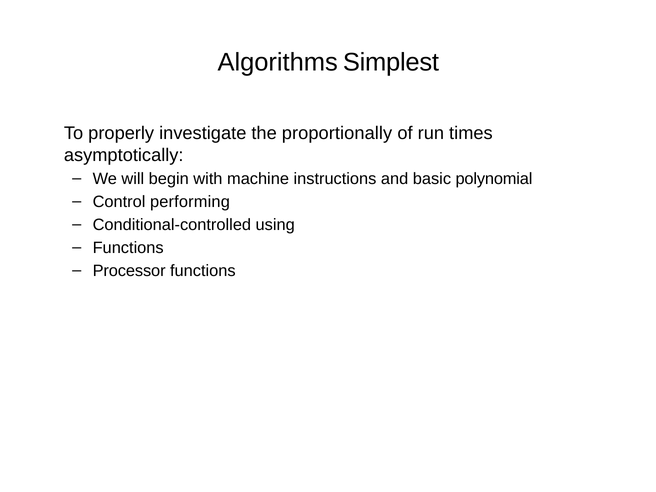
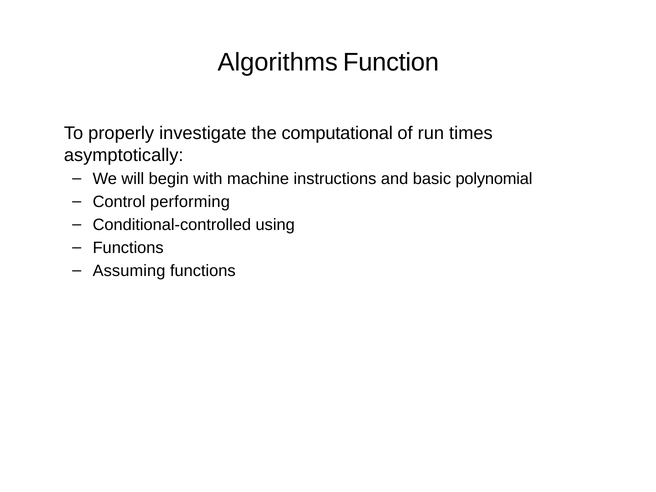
Simplest: Simplest -> Function (391, 62)
proportionally: proportionally -> computational (337, 133)
Processor: Processor -> Assuming (129, 271)
